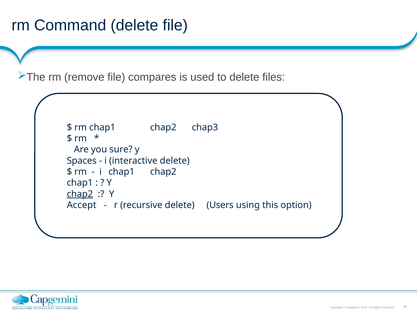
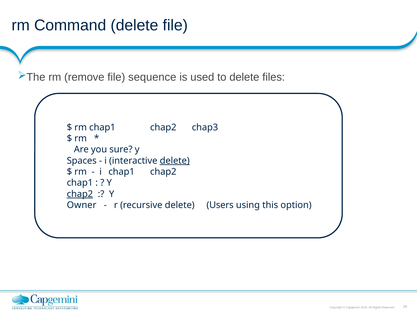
compares: compares -> sequence (152, 77)
delete underline: none -> present (175, 161)
Accept: Accept -> Owner (82, 205)
